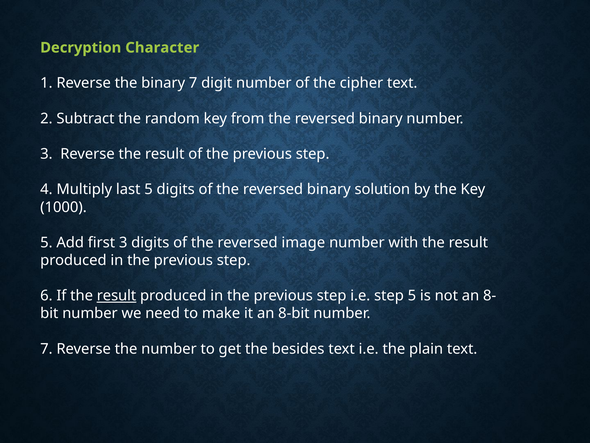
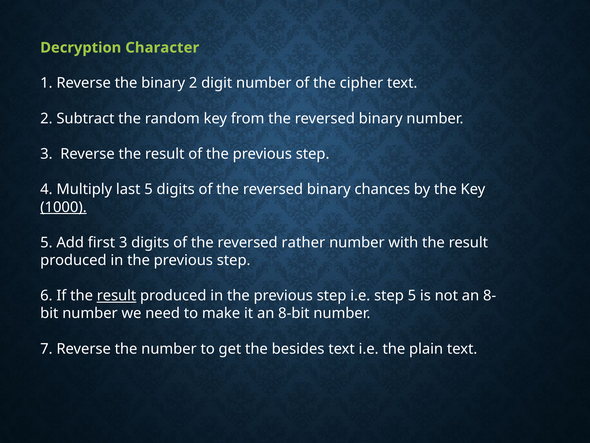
binary 7: 7 -> 2 (193, 83)
solution: solution -> chances (382, 189)
1000 underline: none -> present (63, 207)
image: image -> rather (303, 242)
